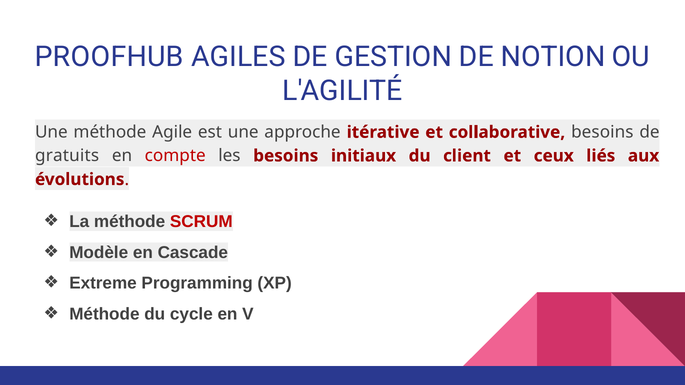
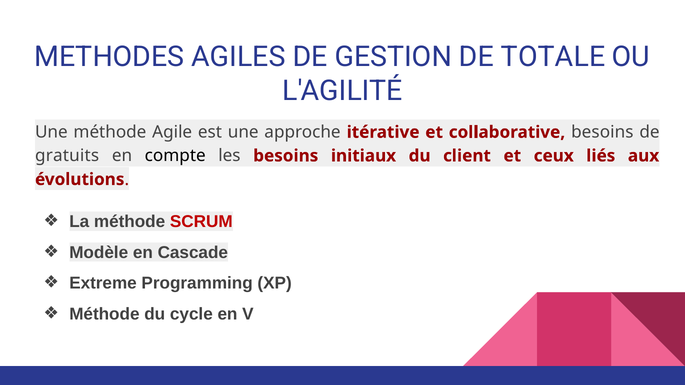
PROOFHUB: PROOFHUB -> METHODES (109, 57)
NOTION: NOTION -> TOTALE (553, 57)
compte colour: red -> black (175, 156)
